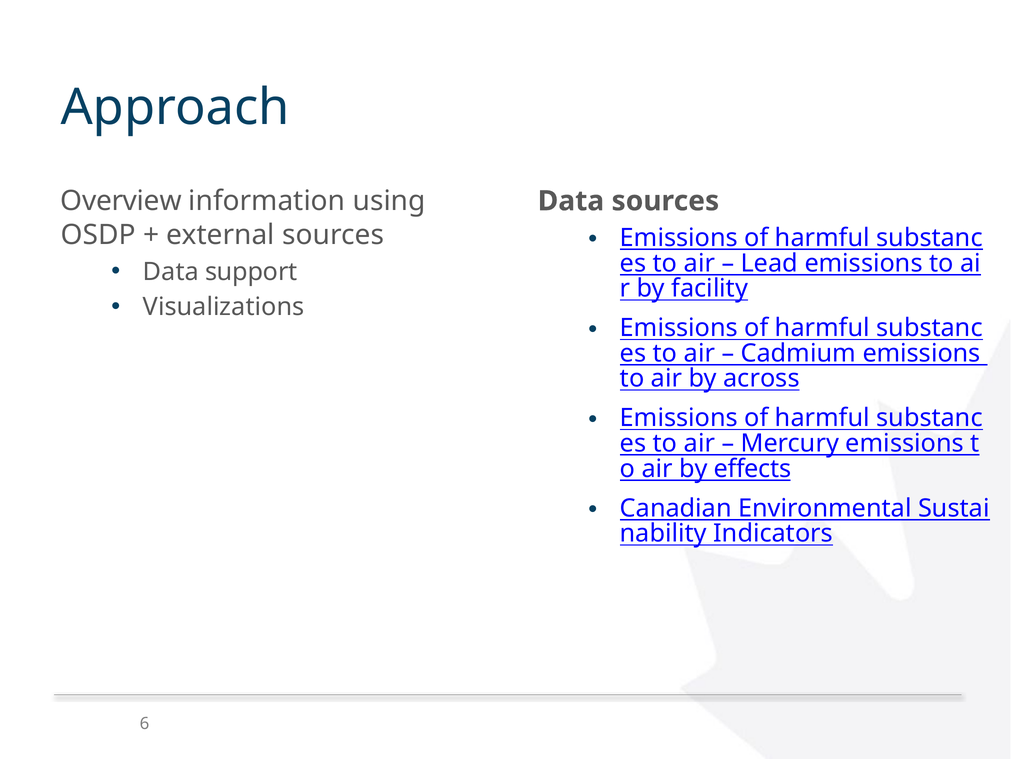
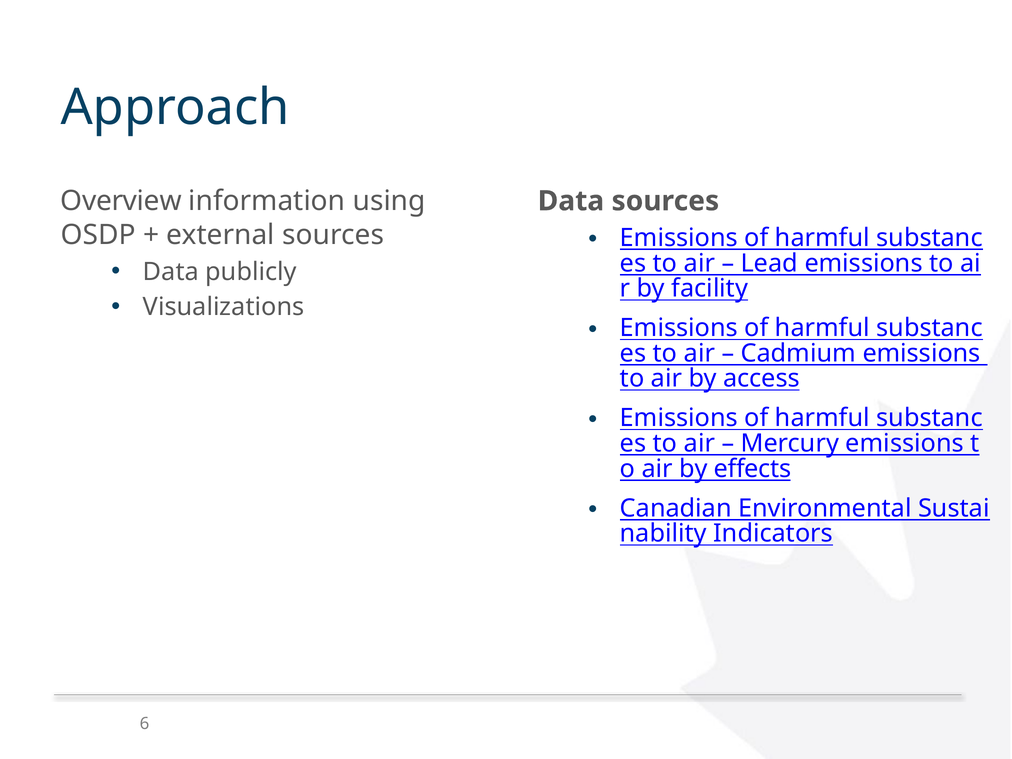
support: support -> publicly (251, 272)
across: across -> access (761, 379)
